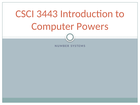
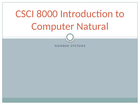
3443: 3443 -> 8000 (47, 14)
Powers: Powers -> Natural (93, 26)
